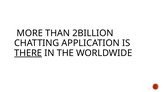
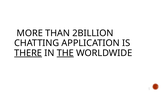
THE underline: none -> present (65, 53)
